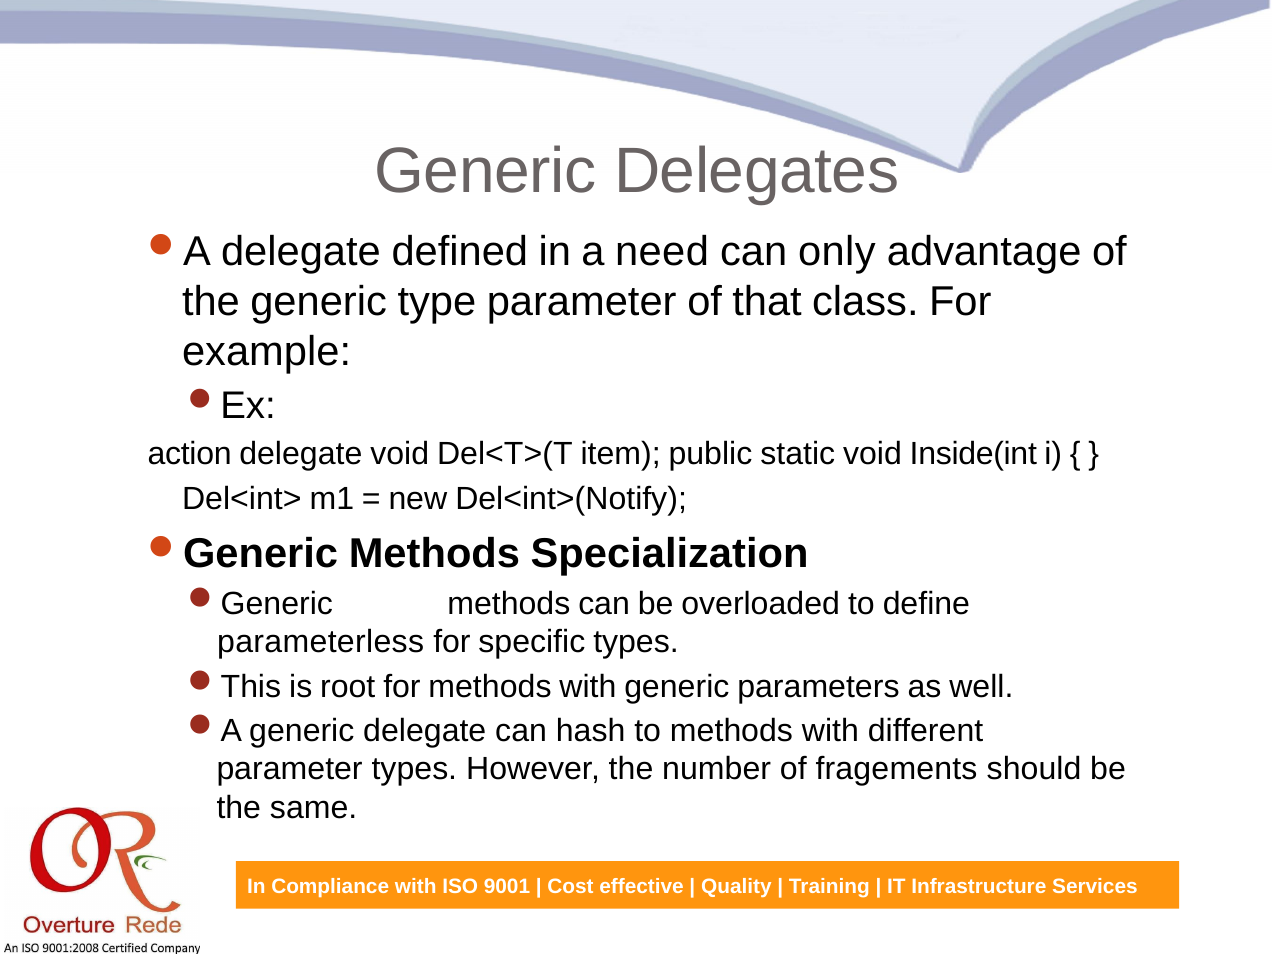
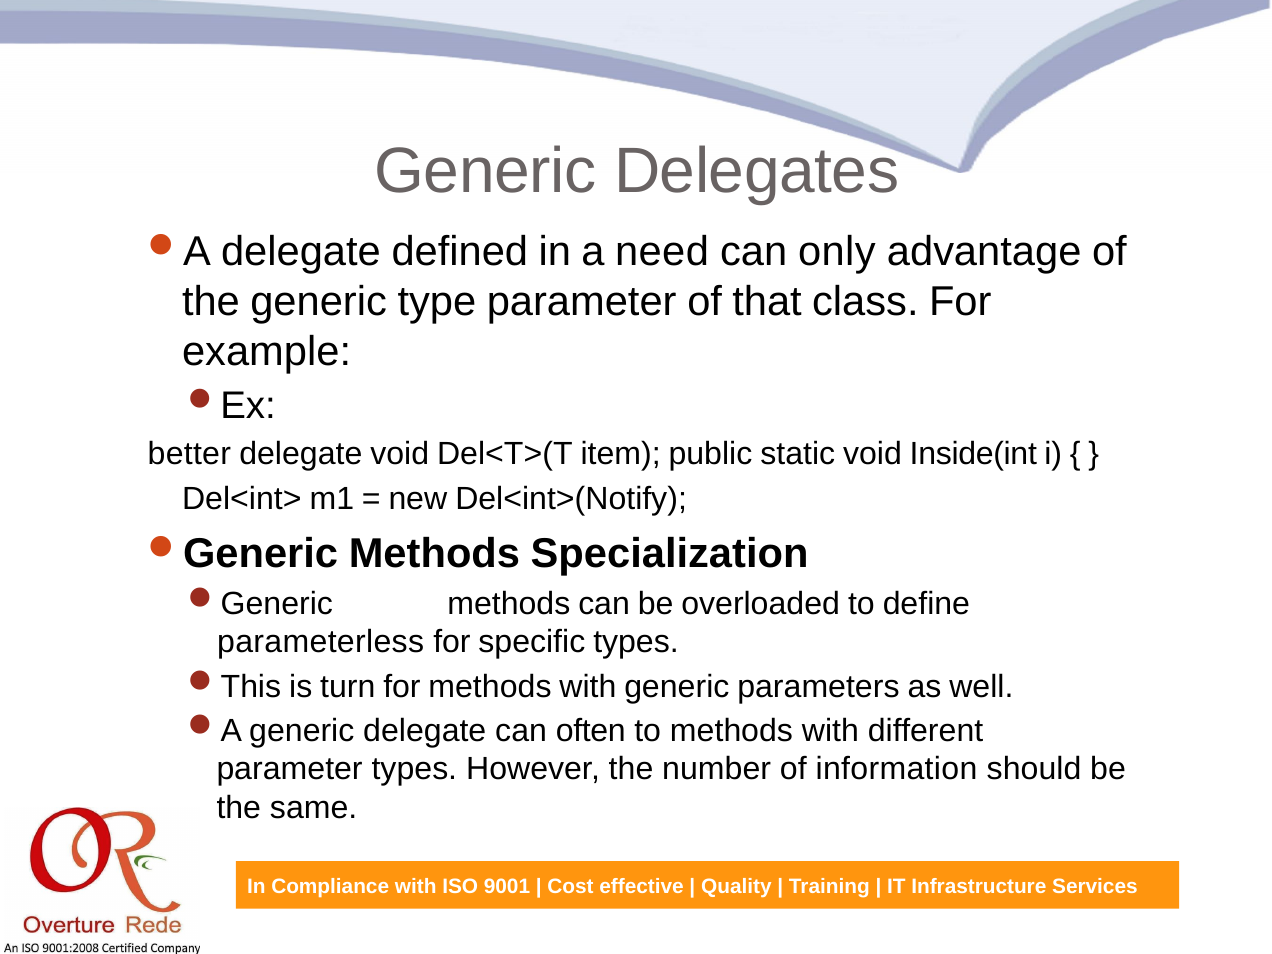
action: action -> better (189, 454)
root: root -> turn (348, 687)
hash: hash -> often (591, 731)
fragements: fragements -> information (896, 769)
